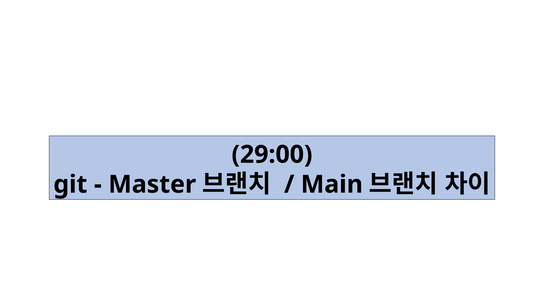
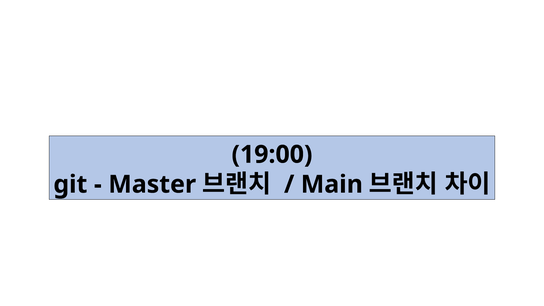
29:00: 29:00 -> 19:00 (272, 155)
